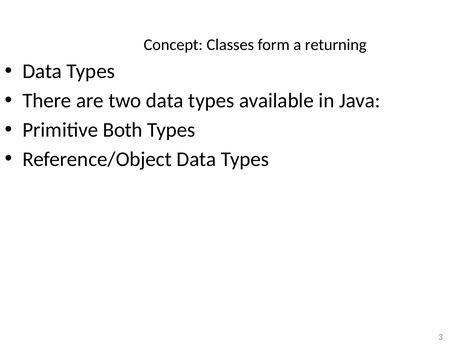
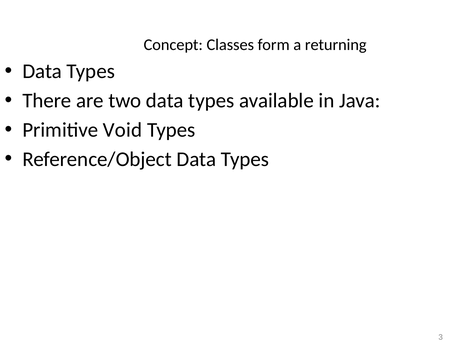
Both: Both -> Void (123, 130)
